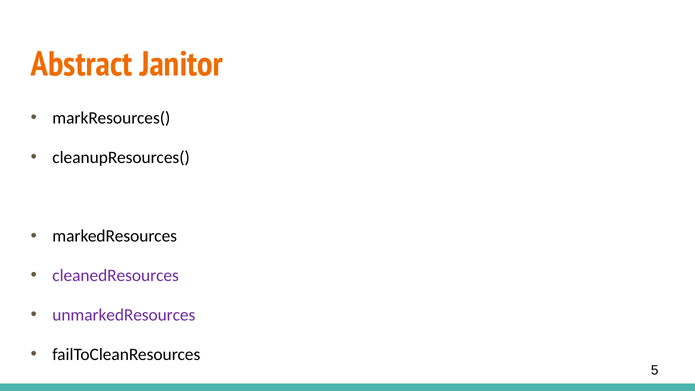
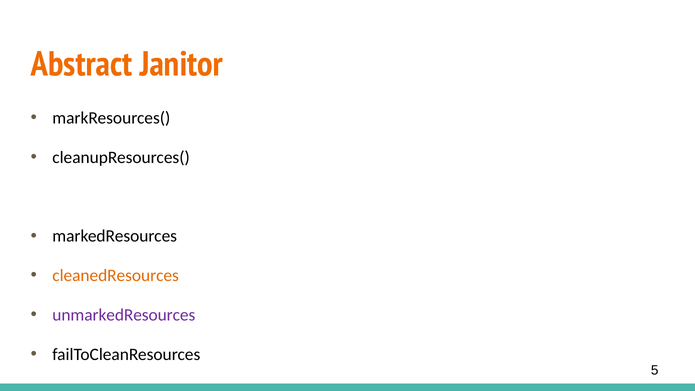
cleanedResources colour: purple -> orange (116, 276)
